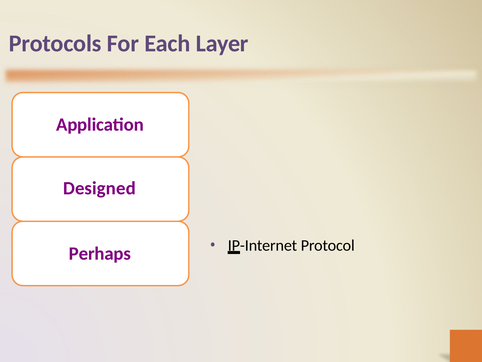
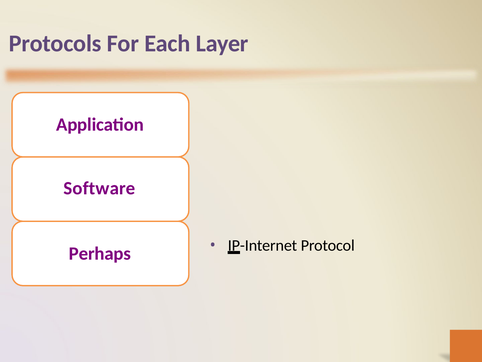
Designed: Designed -> Software (99, 188)
